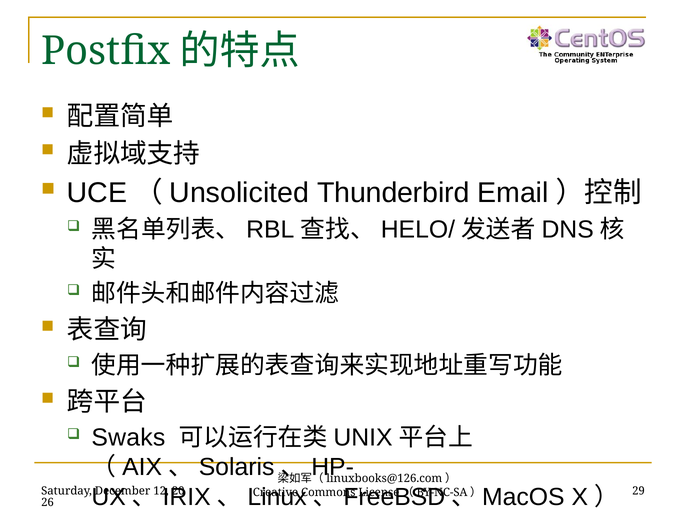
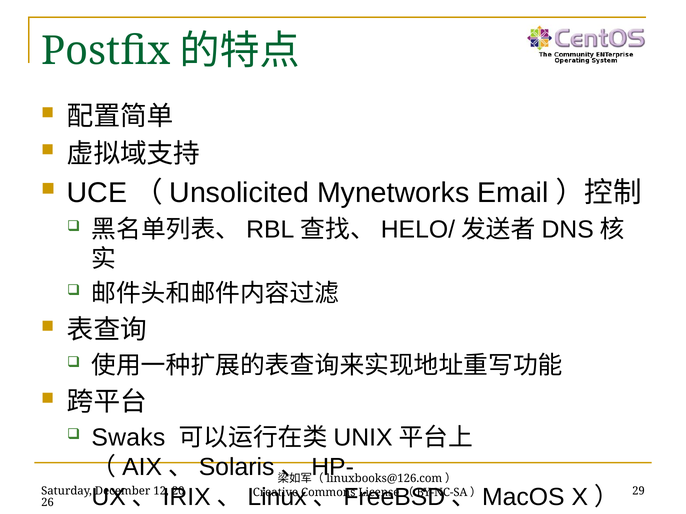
Thunderbird: Thunderbird -> Mynetworks (393, 193)
